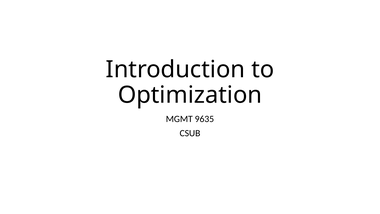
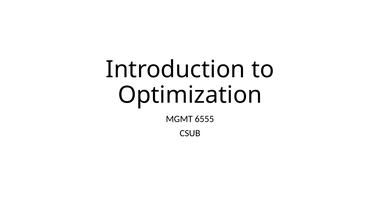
9635: 9635 -> 6555 (204, 119)
